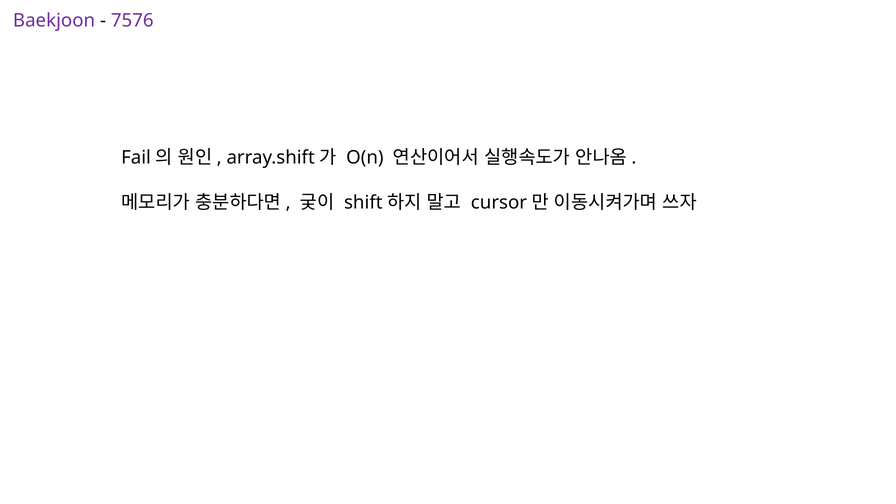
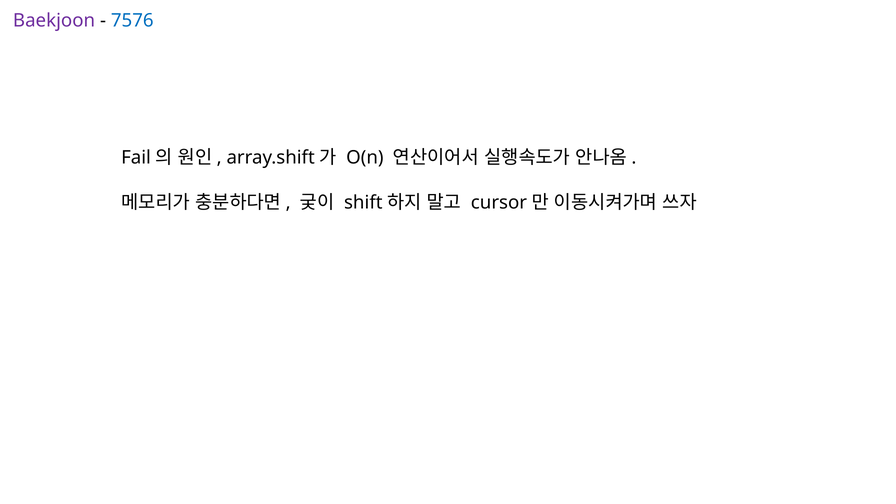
7576 colour: purple -> blue (132, 21)
